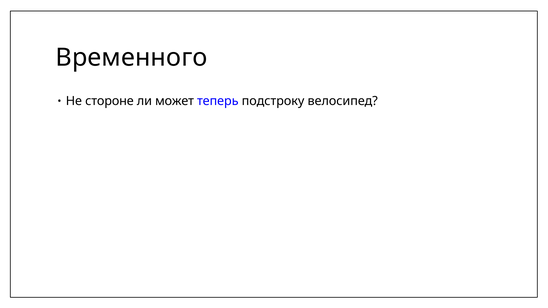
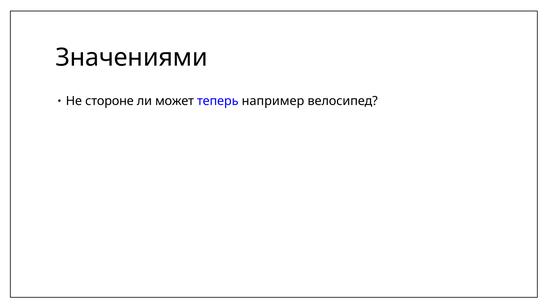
Временного: Временного -> Значениями (132, 58)
подстроку: подстроку -> например (273, 101)
